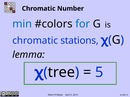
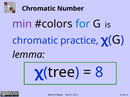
min colour: blue -> purple (22, 24)
stations: stations -> practice (79, 41)
5: 5 -> 8 (99, 73)
